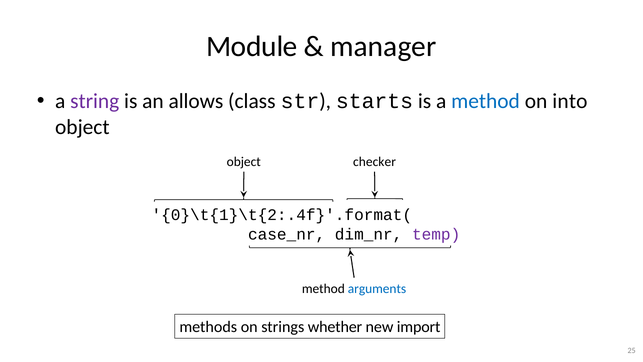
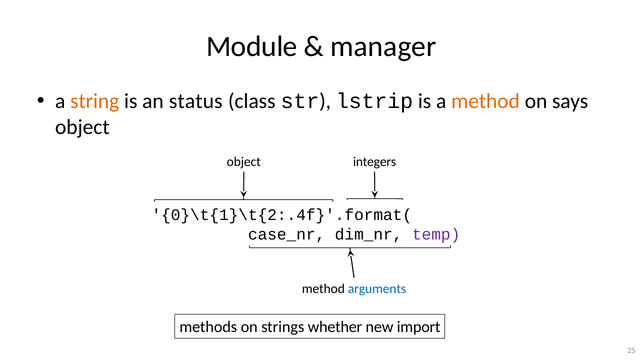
string colour: purple -> orange (95, 101)
allows: allows -> status (196, 101)
starts: starts -> lstrip (374, 101)
method colour: blue -> orange (486, 101)
into: into -> says (570, 101)
checker: checker -> integers (375, 162)
